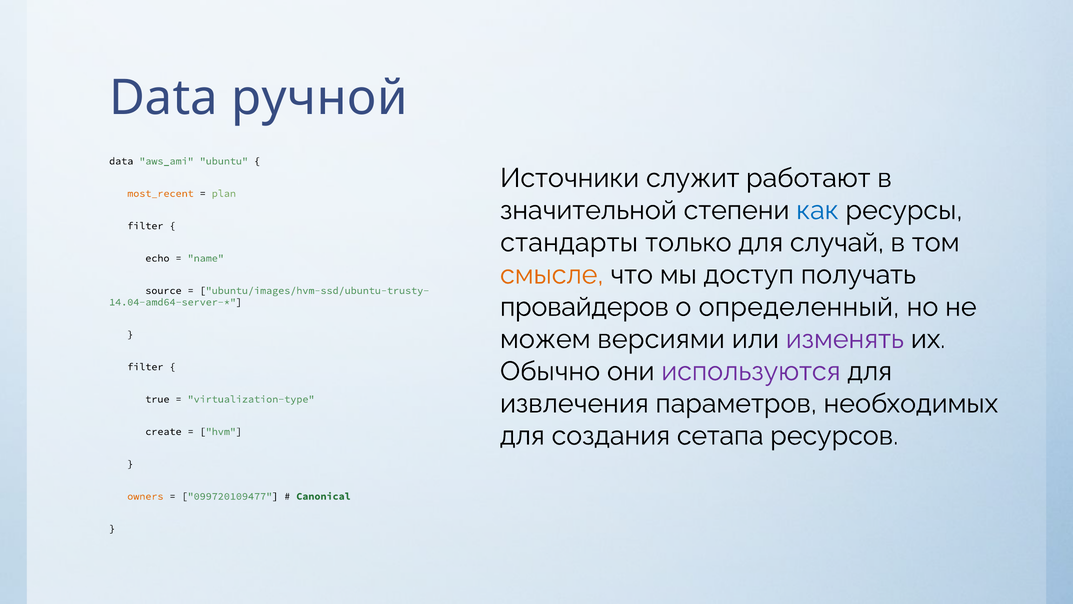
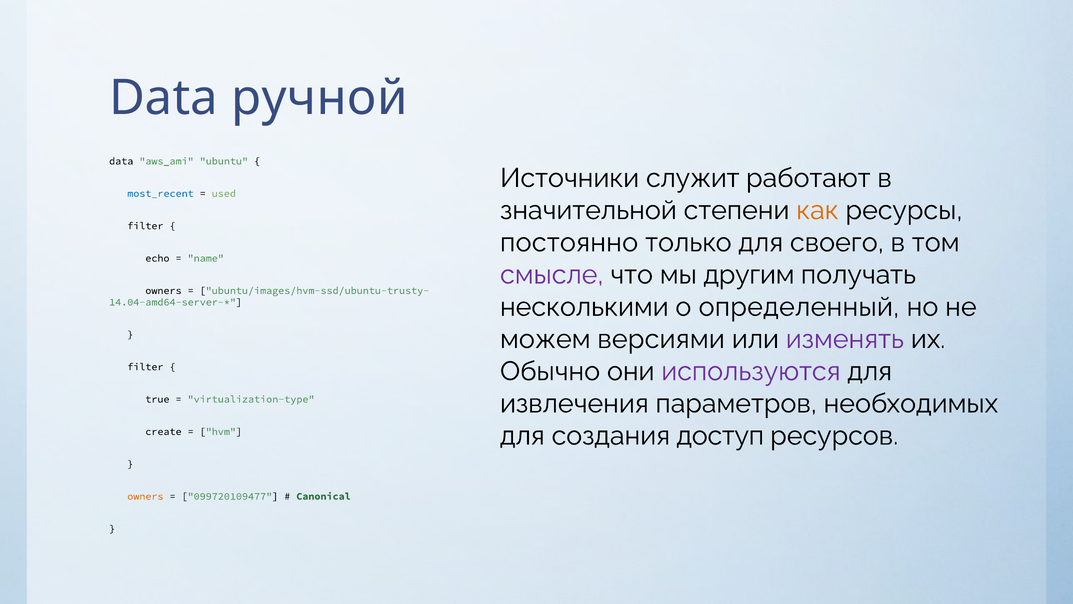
most_recent colour: orange -> blue (160, 193)
plan: plan -> used (224, 193)
как colour: blue -> orange (817, 210)
стандарты: стандарты -> постоянно (569, 242)
случай: случай -> своего (837, 242)
смысле colour: orange -> purple (552, 275)
доступ: доступ -> другим (749, 275)
source: source -> owners (163, 290)
провайдеров: провайдеров -> несколькими (584, 307)
сетапа: сетапа -> доступ (720, 436)
